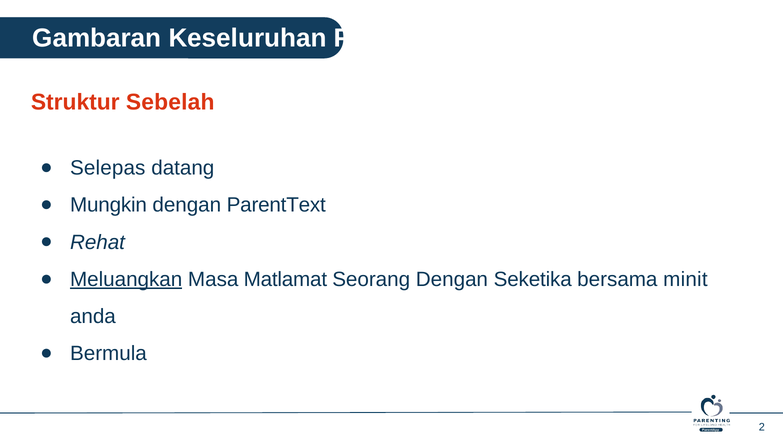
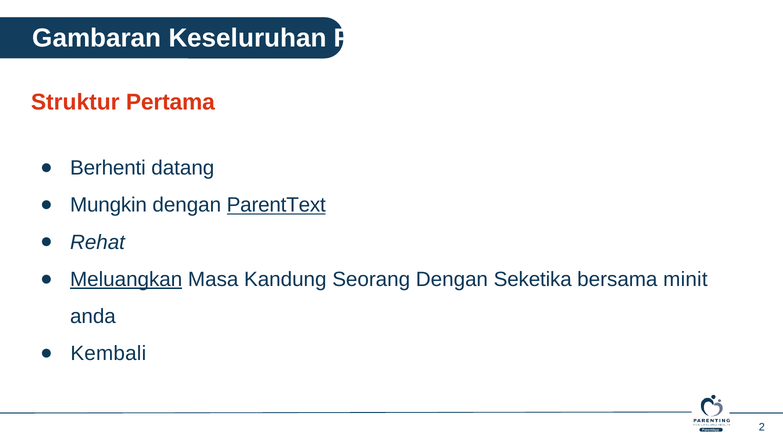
Sebelah: Sebelah -> Pertama (170, 102)
Selepas: Selepas -> Berhenti (108, 168)
ParentText underline: none -> present (276, 205)
Matlamat: Matlamat -> Kandung (285, 280)
Bermula: Bermula -> Kembali (108, 354)
